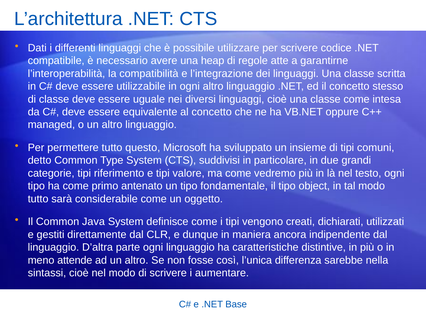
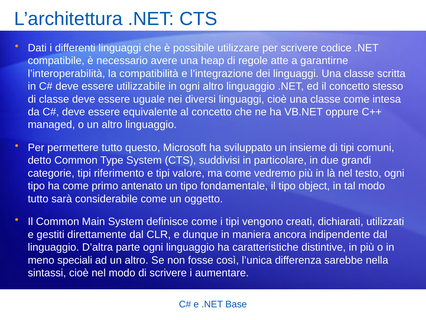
Java: Java -> Main (94, 221)
attende: attende -> speciali (75, 260)
